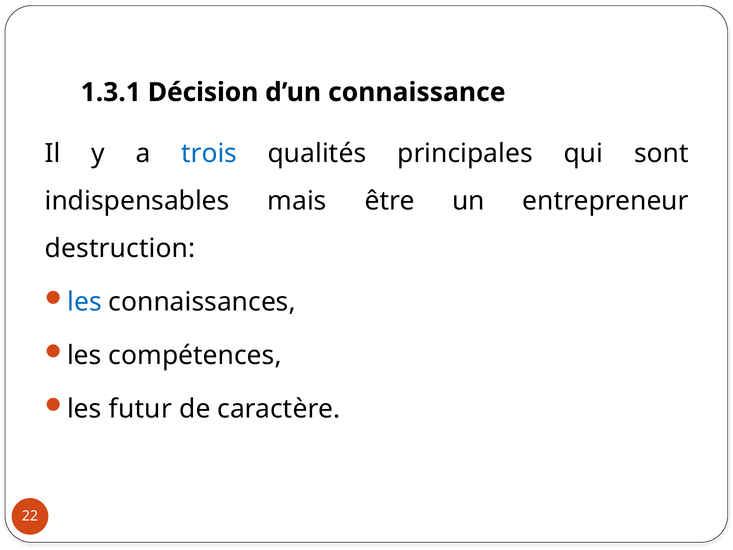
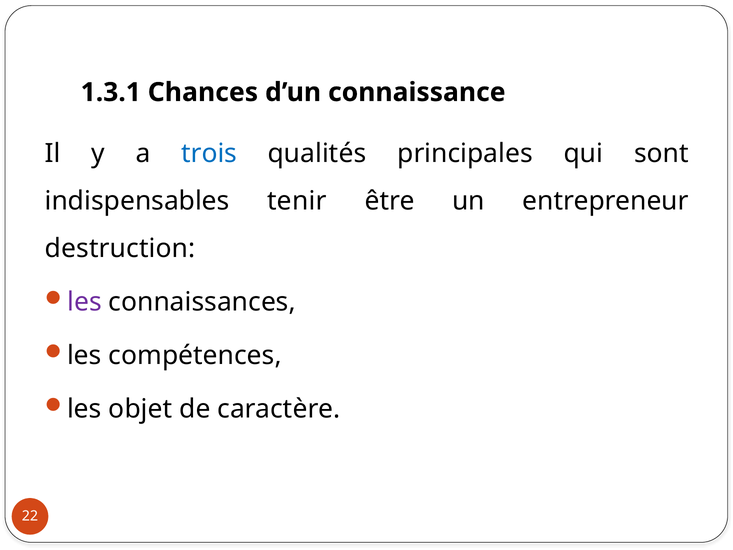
Décision: Décision -> Chances (203, 92)
mais: mais -> tenir (297, 201)
les colour: blue -> purple (84, 302)
futur: futur -> objet (140, 409)
